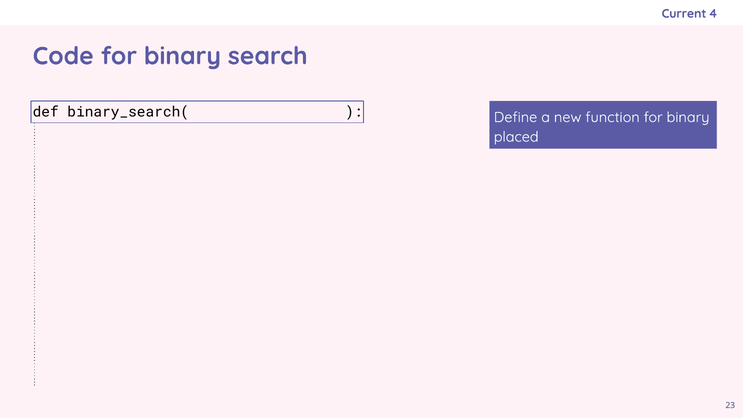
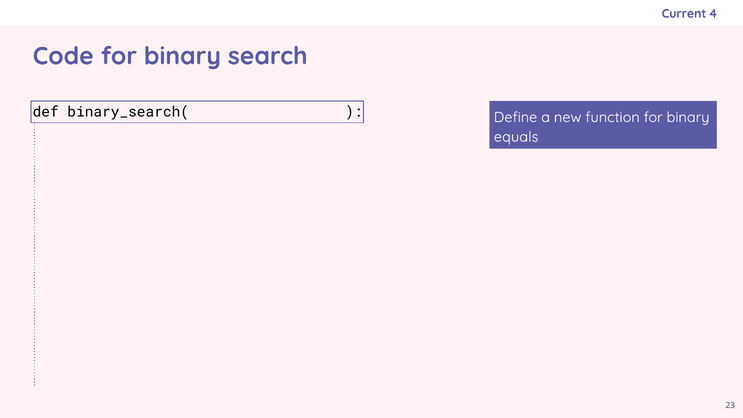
placed: placed -> equals (516, 137)
